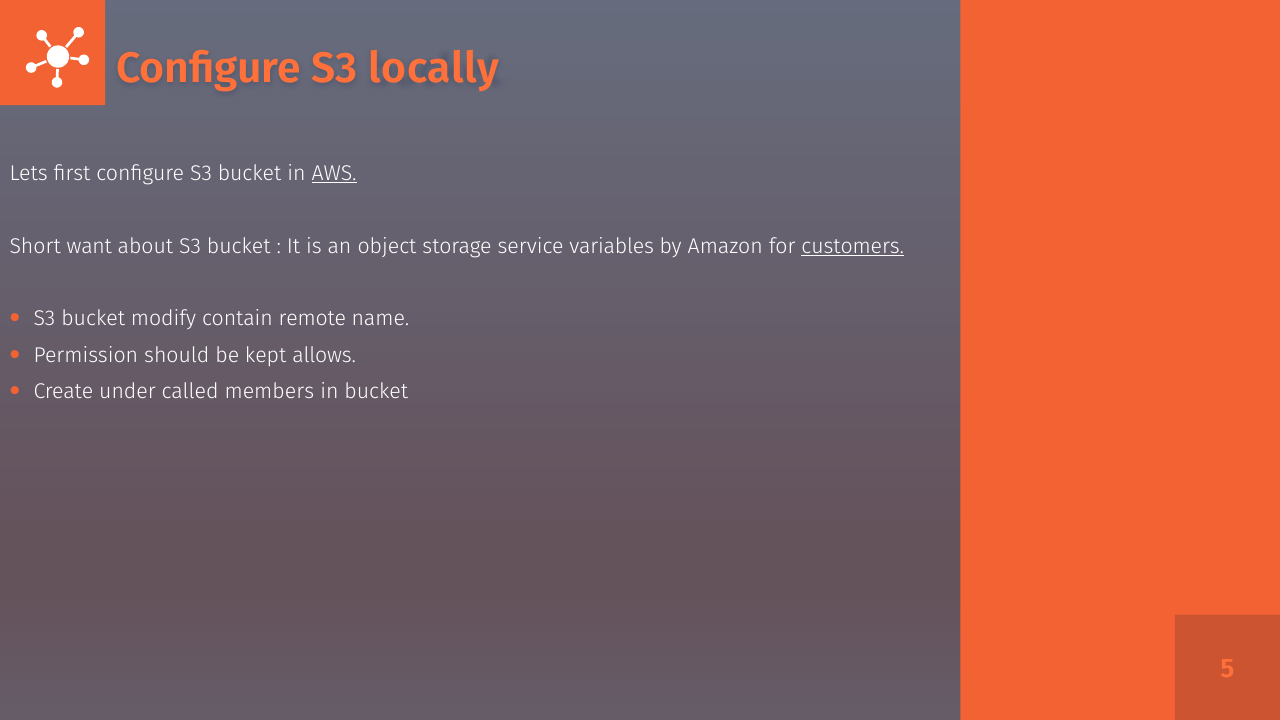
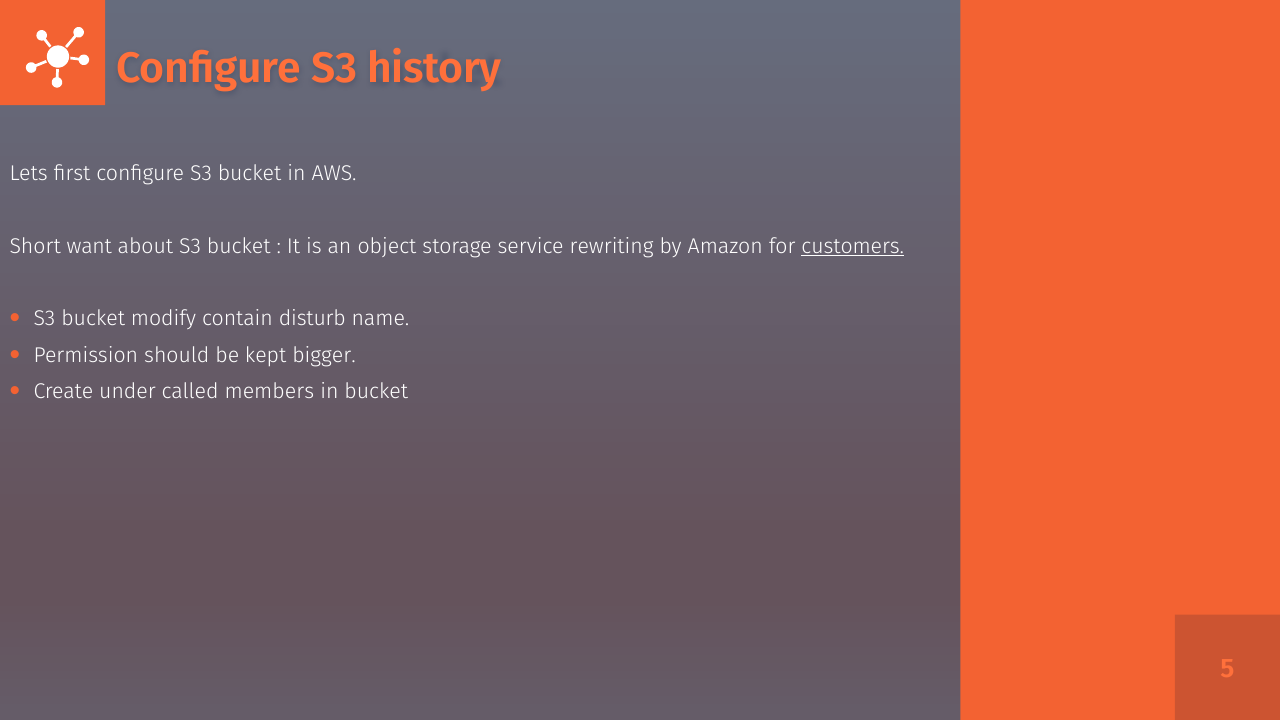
locally: locally -> history (435, 68)
AWS underline: present -> none (334, 174)
variables: variables -> rewriting (612, 246)
remote: remote -> disturb (312, 319)
allows: allows -> bigger (324, 355)
